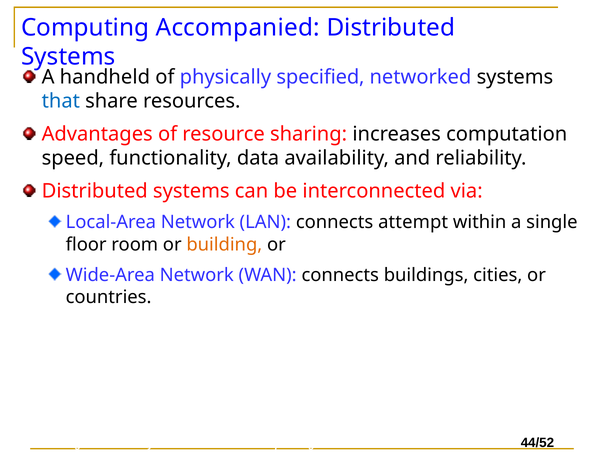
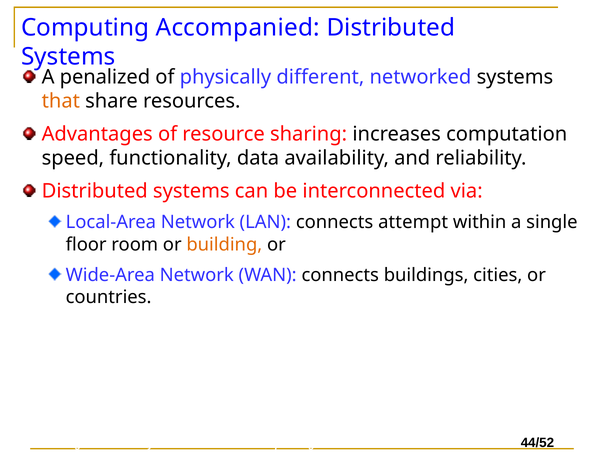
handheld: handheld -> penalized (105, 77)
specified: specified -> different (320, 77)
that colour: blue -> orange (61, 101)
